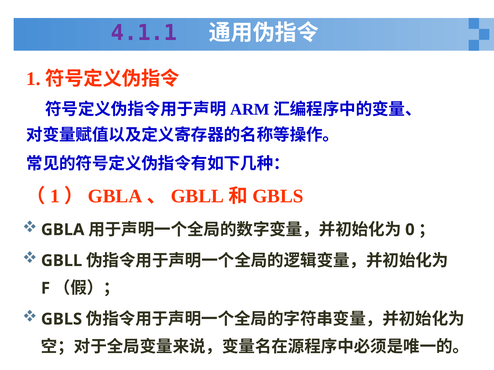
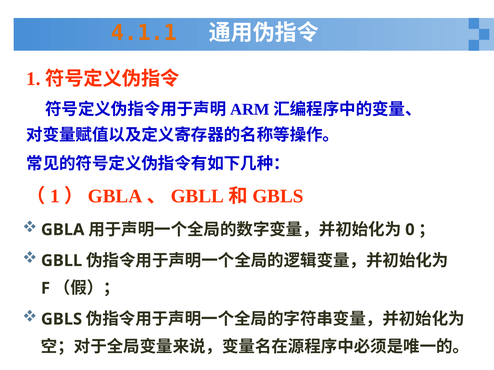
4.1.1 colour: purple -> orange (144, 33)
